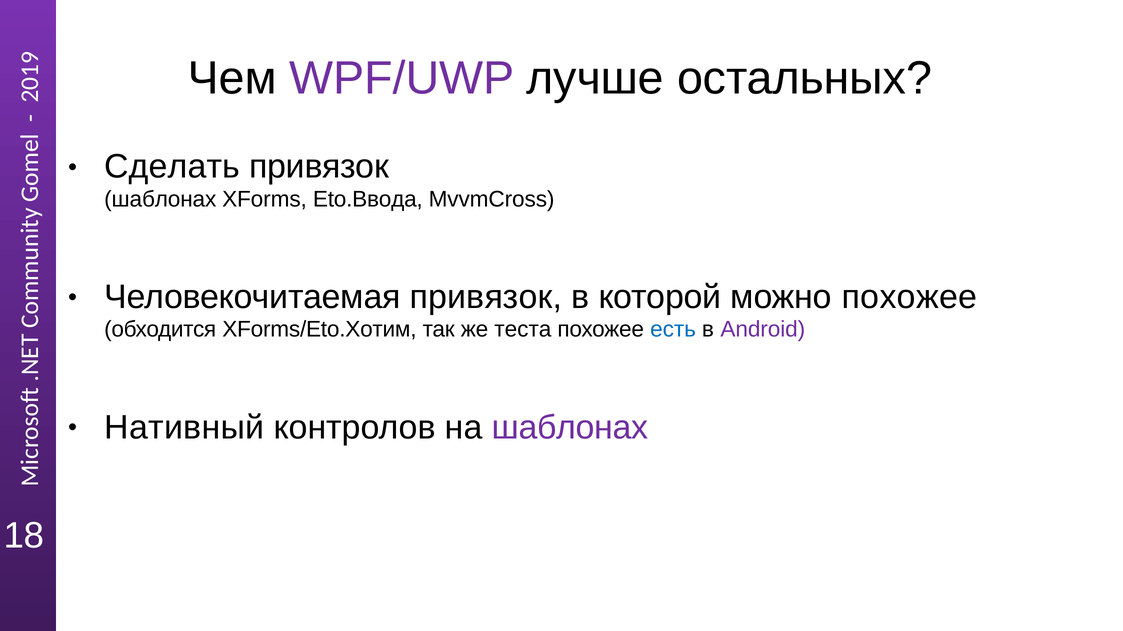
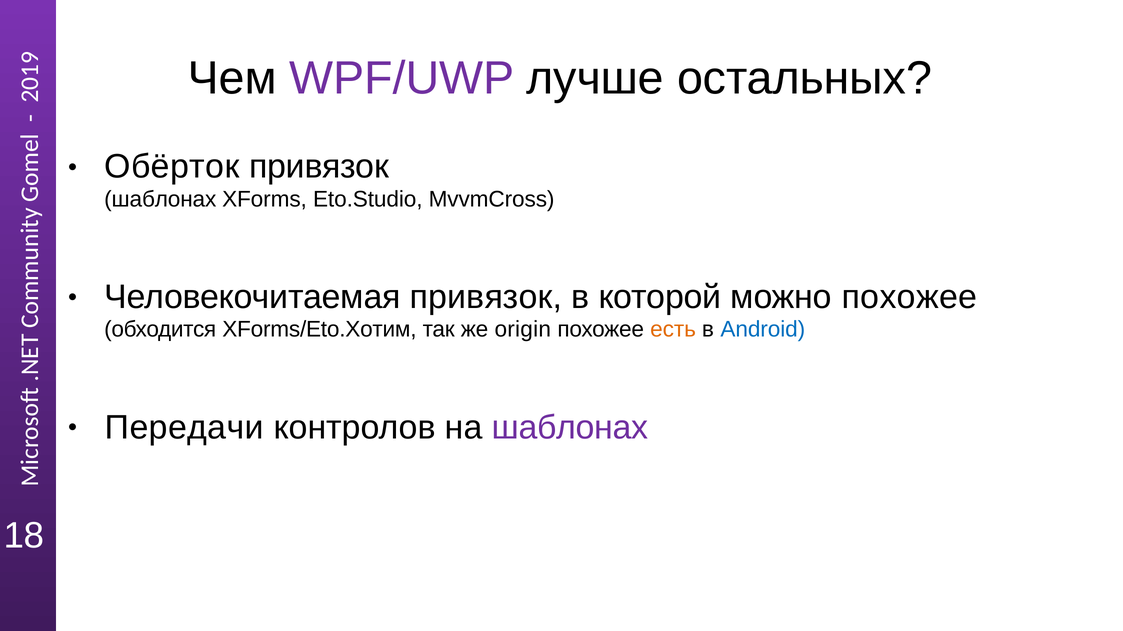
Сделать: Сделать -> Обёрток (172, 167)
Eto.Ввода: Eto.Ввода -> Eto.Studio (368, 199)
теста: теста -> origin (523, 329)
есть colour: blue -> orange (673, 329)
Android colour: purple -> blue (763, 329)
Нативный: Нативный -> Передачи (184, 427)
